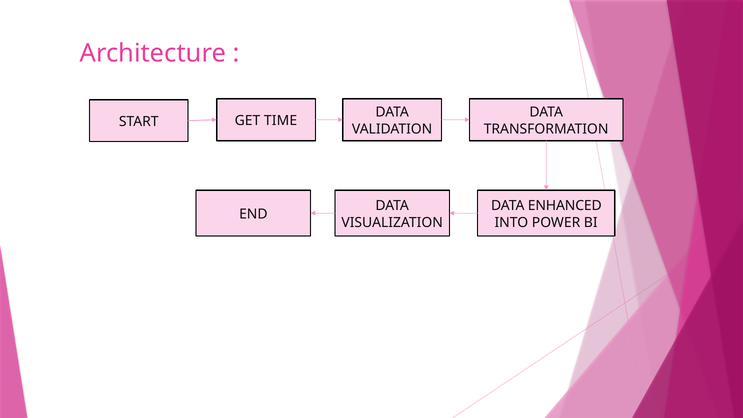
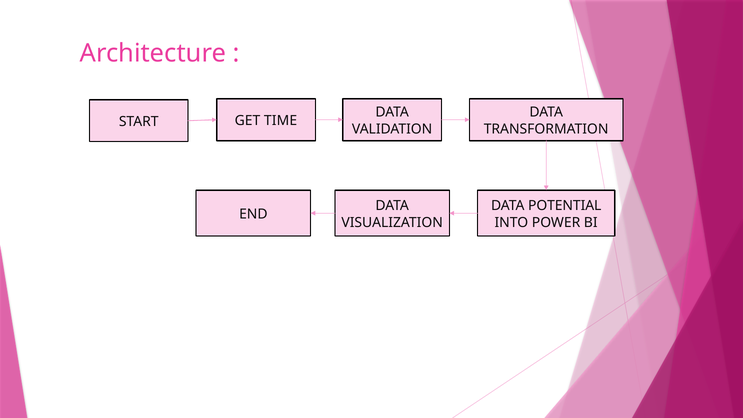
ENHANCED: ENHANCED -> POTENTIAL (565, 206)
